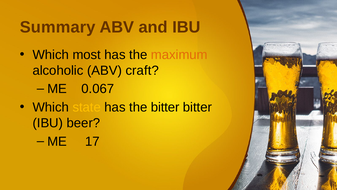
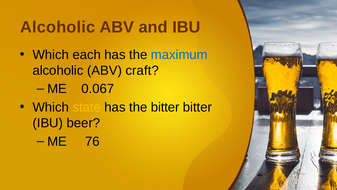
Summary: Summary -> Alcoholic (58, 27)
most: most -> each (87, 55)
maximum colour: orange -> blue (179, 55)
17: 17 -> 76 (92, 141)
